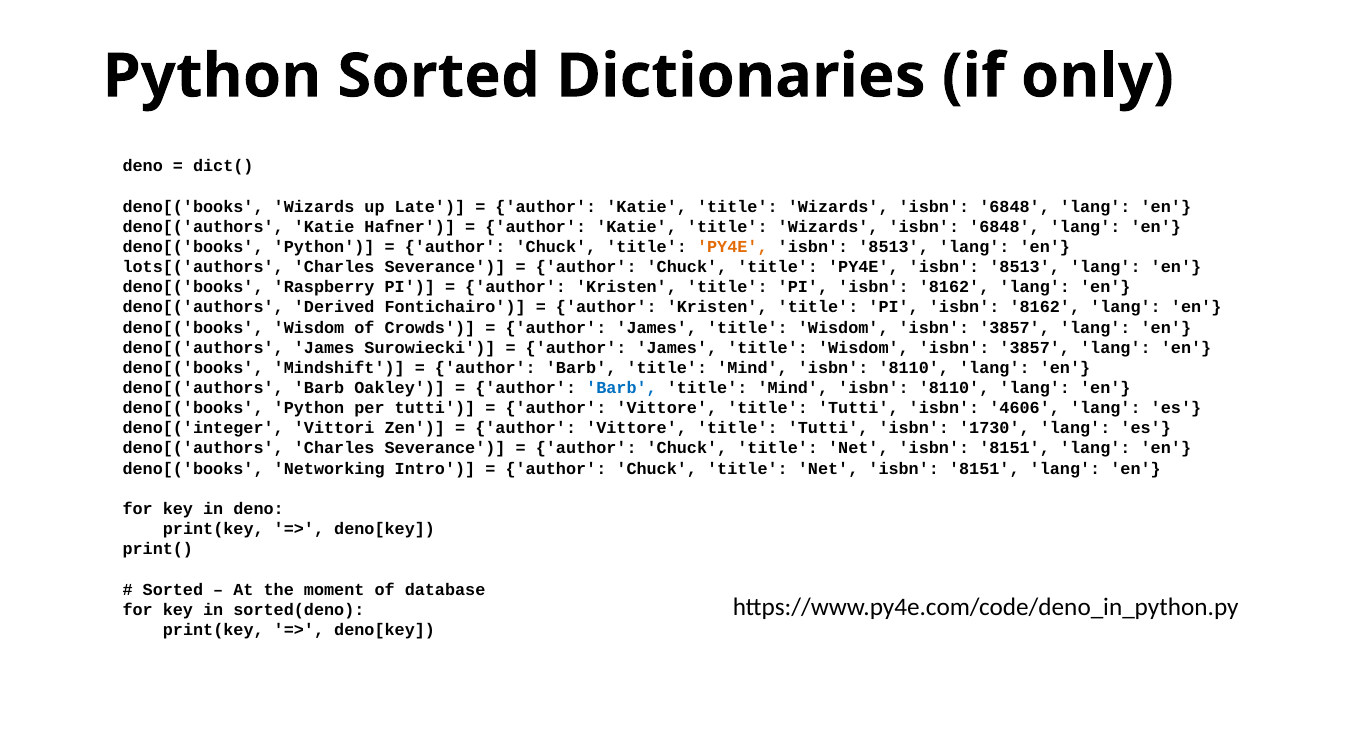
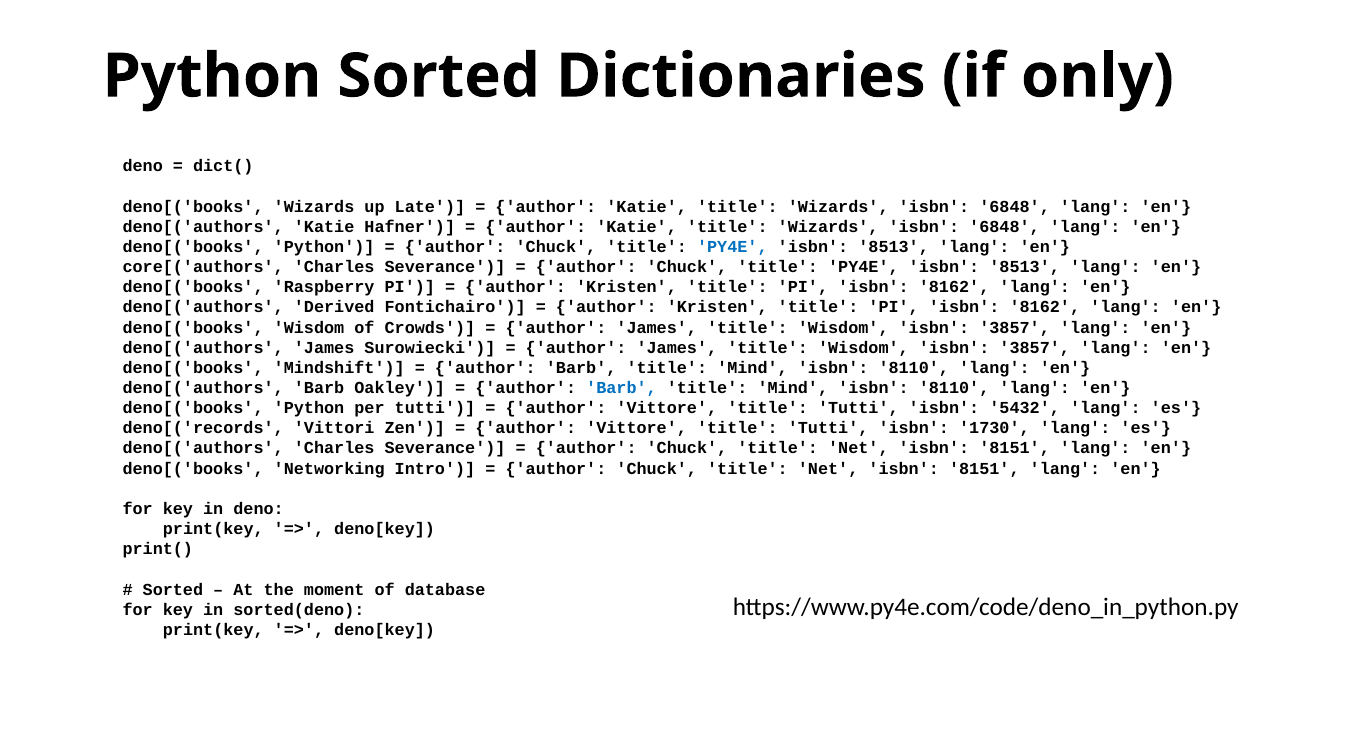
PY4E colour: orange -> blue (732, 247)
lots[('authors: lots[('authors -> core[('authors (203, 267)
4606: 4606 -> 5432 (1025, 408)
deno[('integer: deno[('integer -> deno[('records (203, 429)
